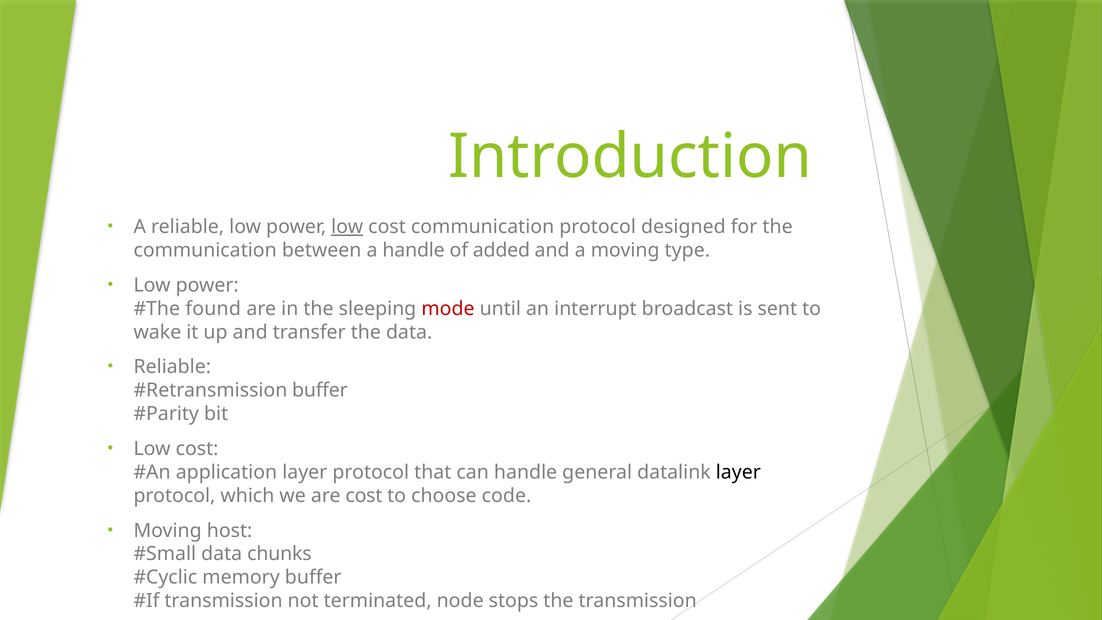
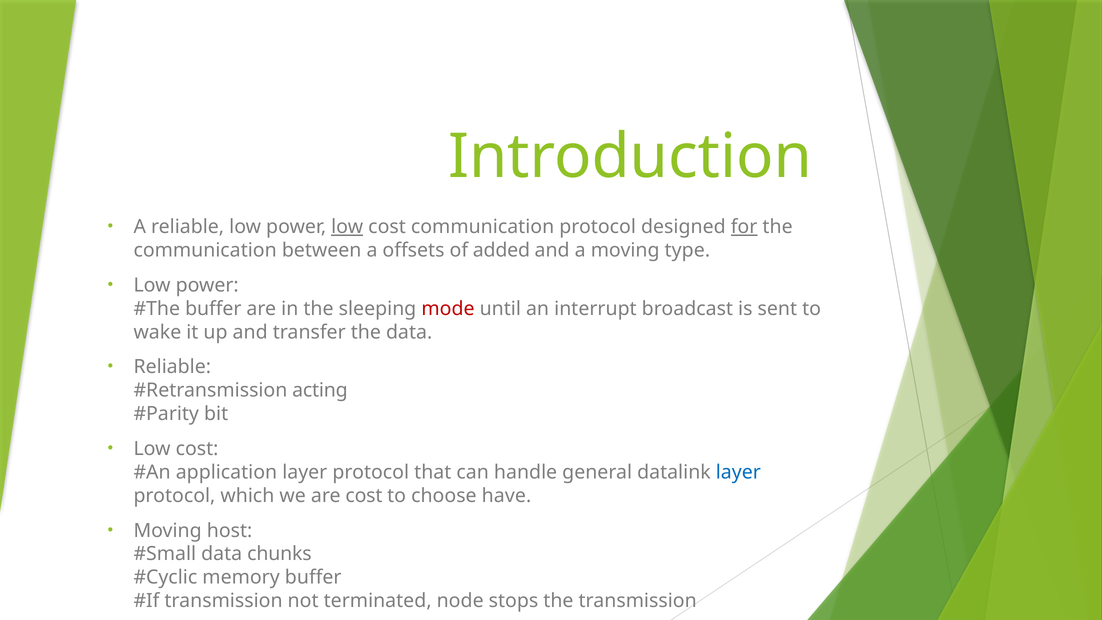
for underline: none -> present (744, 227)
a handle: handle -> offsets (413, 250)
found: found -> buffer (213, 309)
buffer: buffer -> acting (320, 390)
layer colour: black -> blue (738, 472)
code: code -> have (507, 496)
